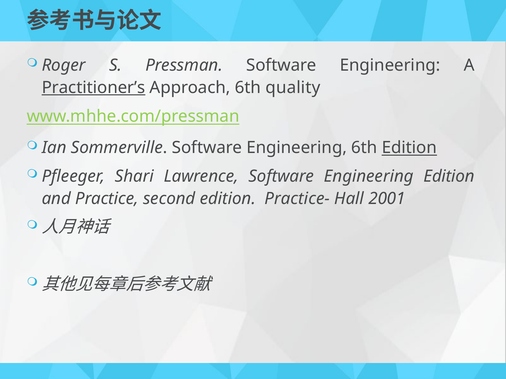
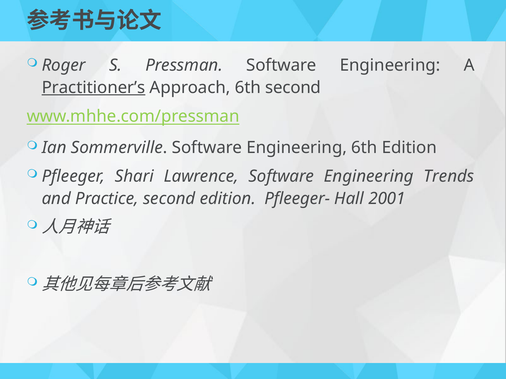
6th quality: quality -> second (293, 88)
Edition underline: present -> none (409, 148)
Engineering Edition: Edition -> Trends (449, 177)
Practice-: Practice- -> Pfleeger- (297, 199)
